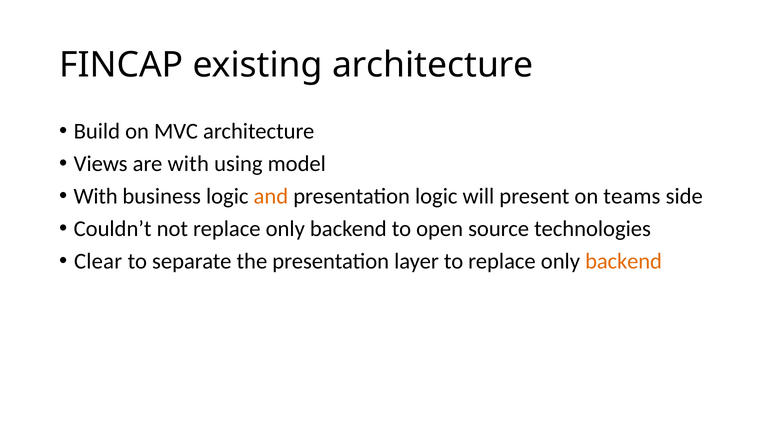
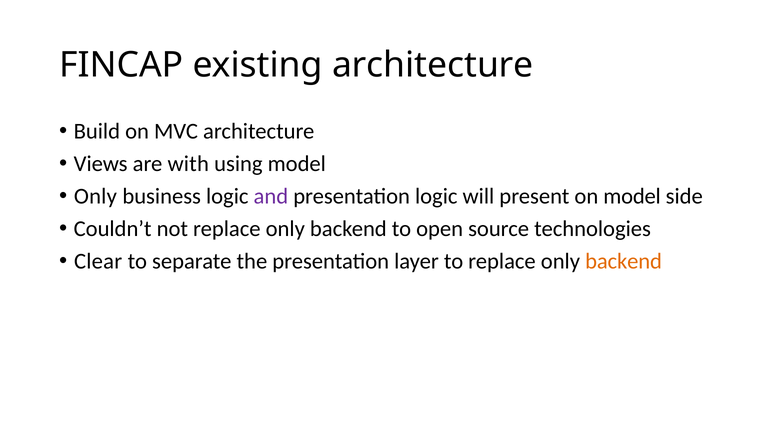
With: With -> Only (95, 196)
and colour: orange -> purple (271, 196)
on teams: teams -> model (632, 196)
